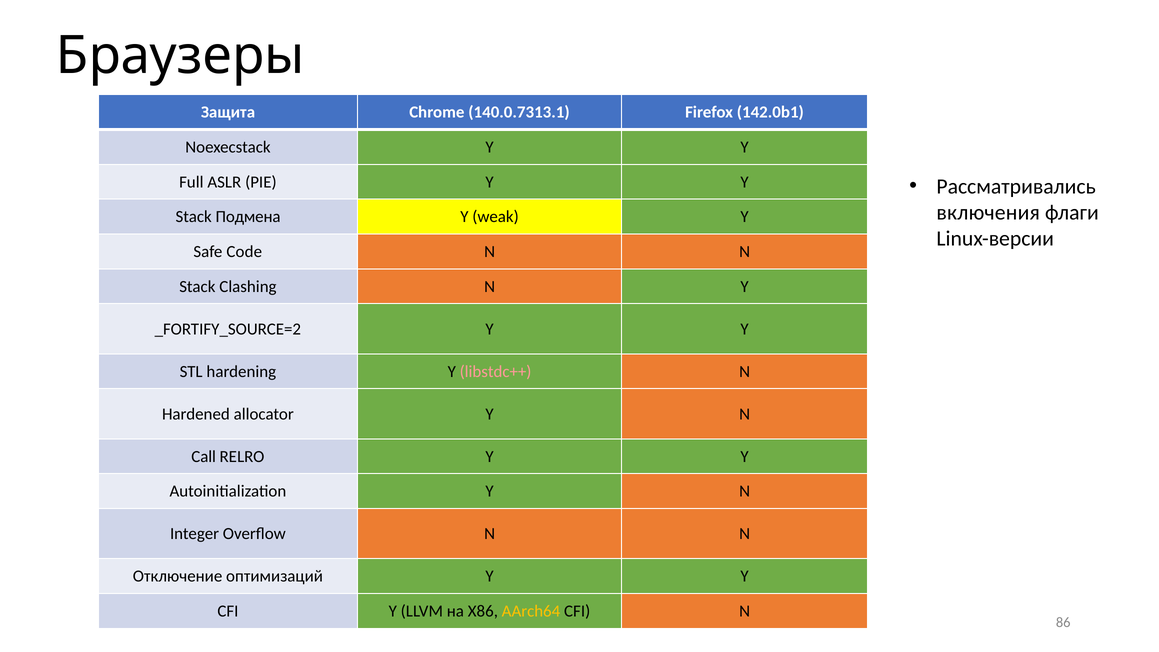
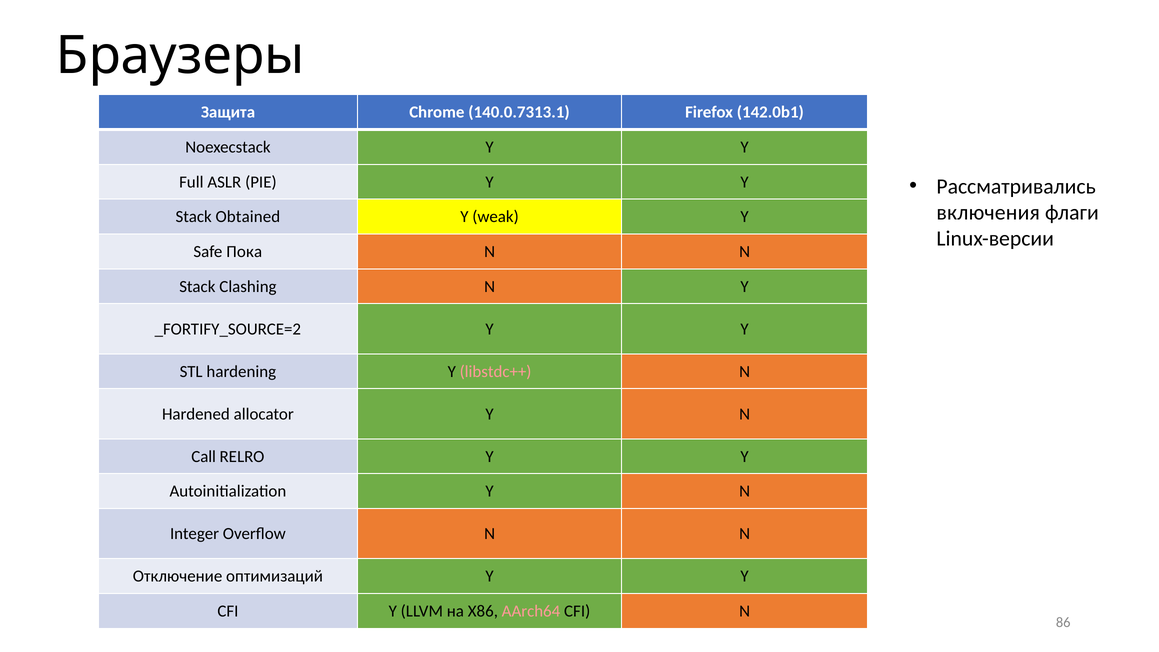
Подмена: Подмена -> Obtained (248, 217)
Code: Code -> Пока (244, 252)
AArch64 colour: yellow -> pink (531, 611)
